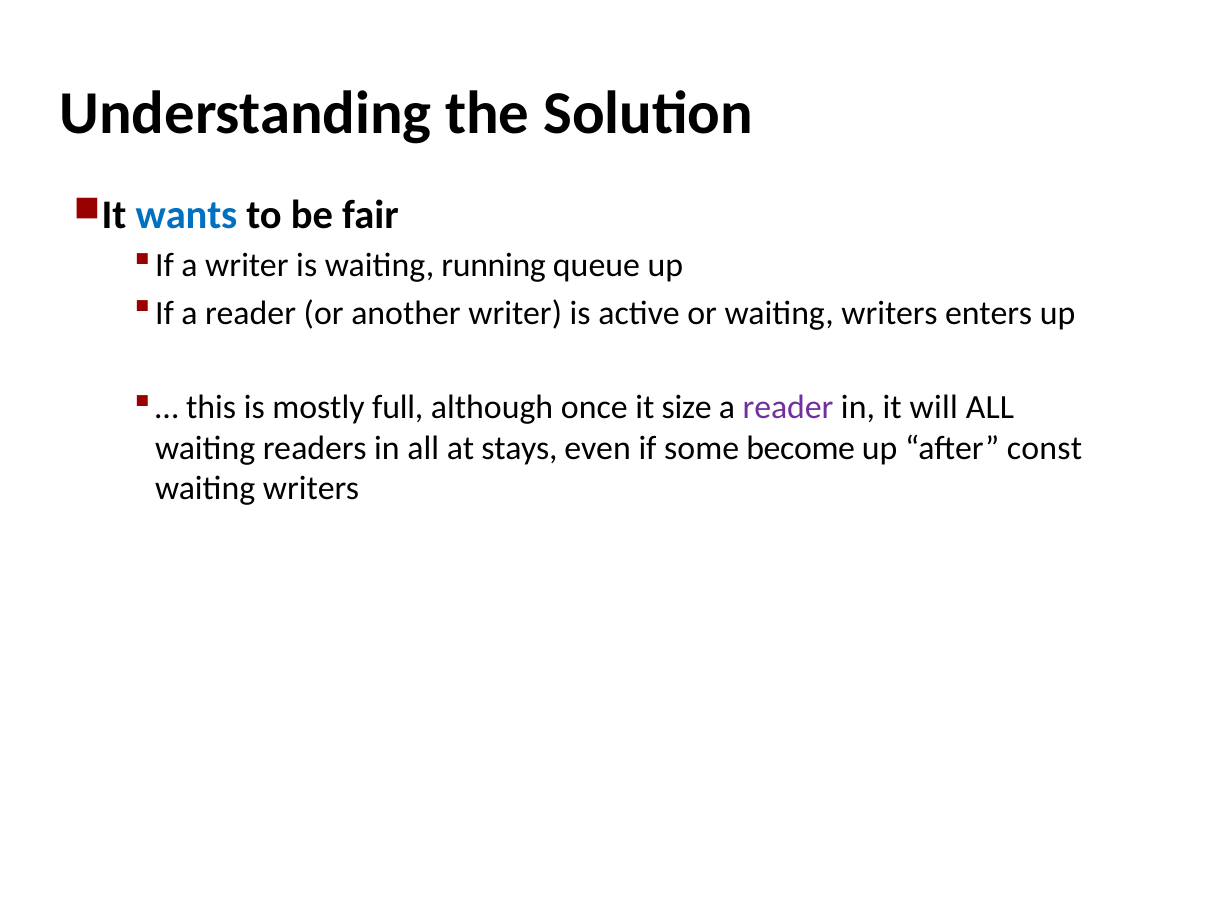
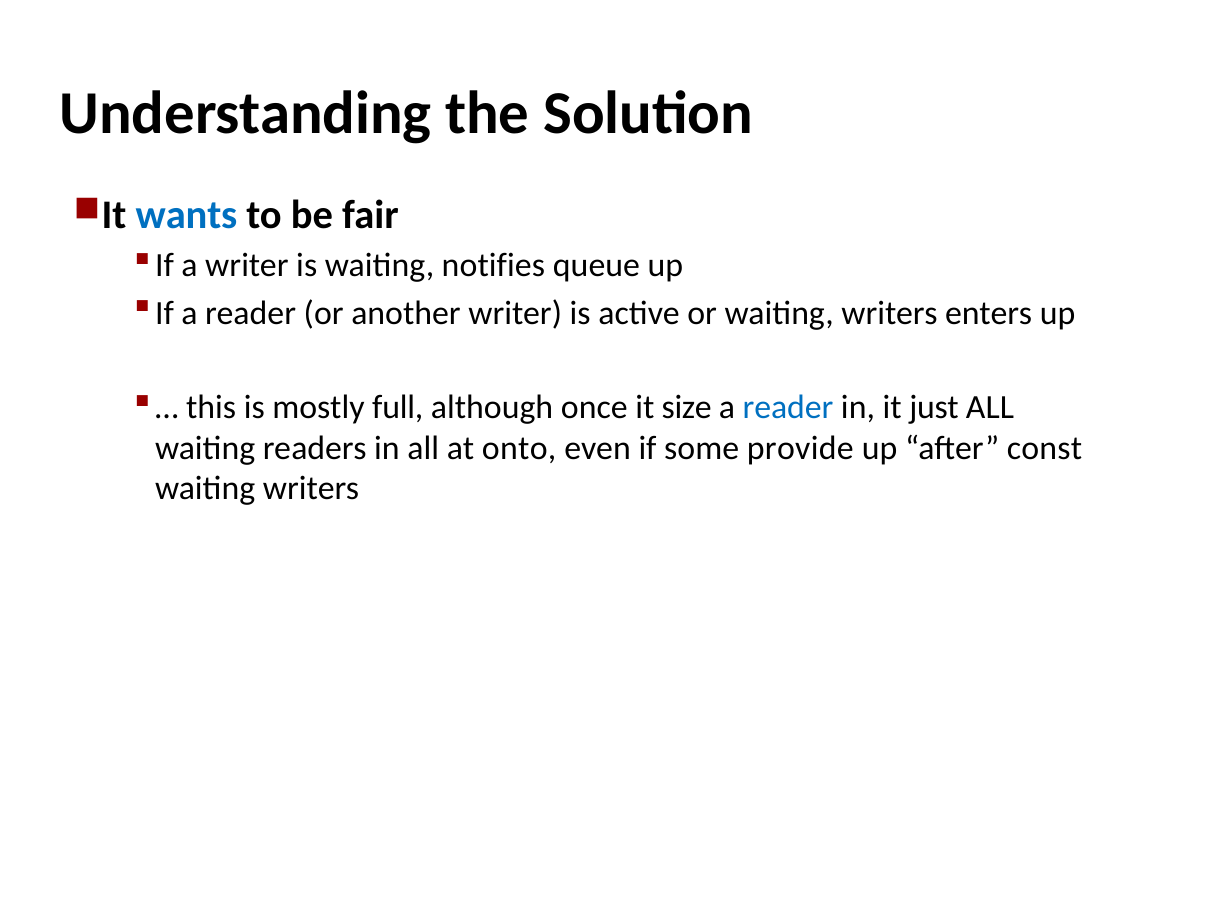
running: running -> notifies (493, 265)
reader colour: purple -> blue (788, 408)
will: will -> just (934, 408)
stays: stays -> onto (519, 448)
become: become -> provide (800, 448)
